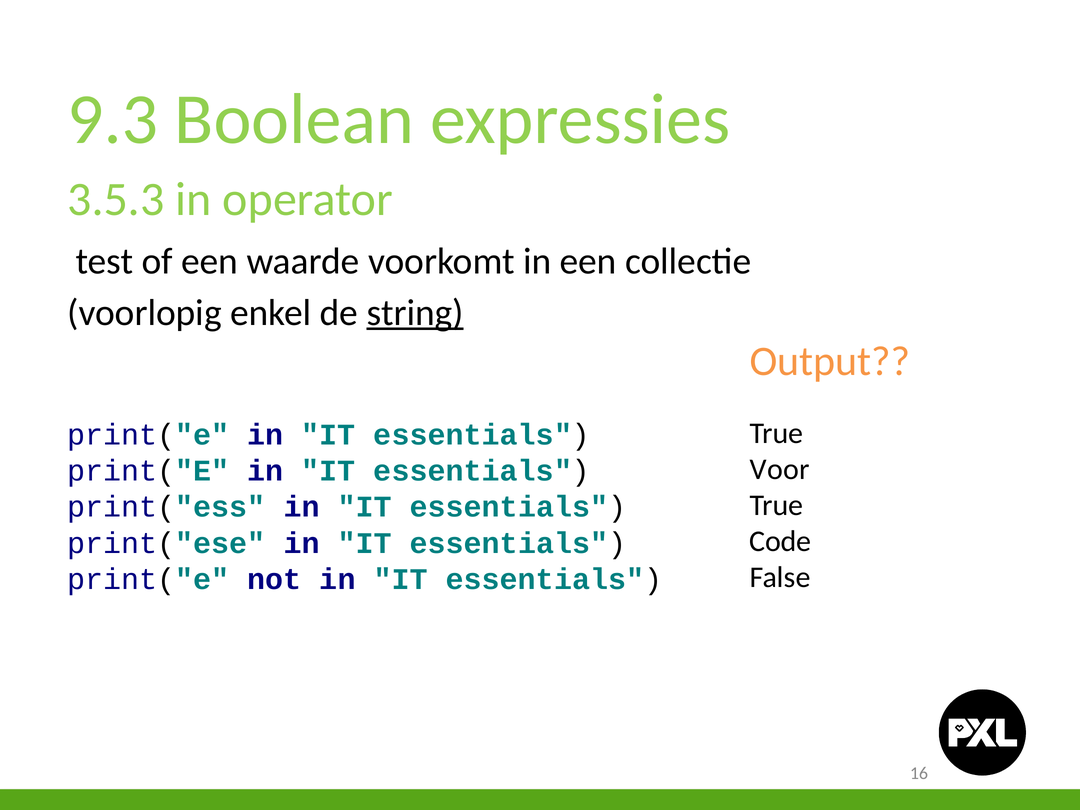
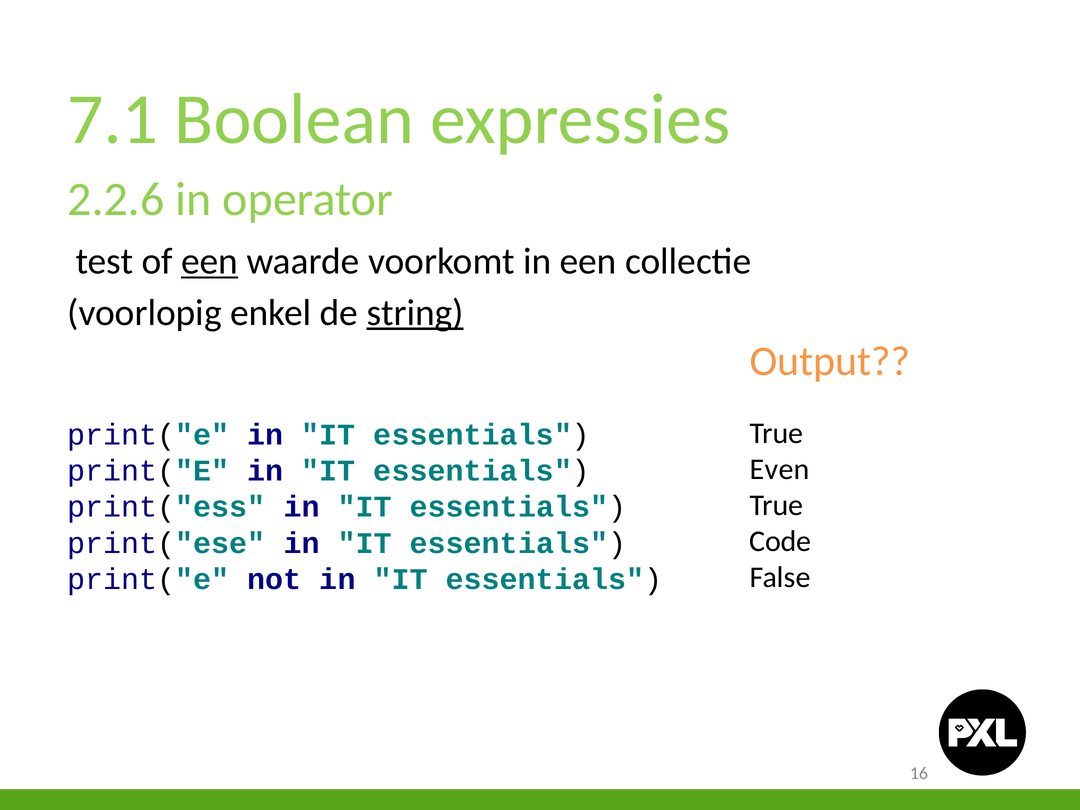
9.3: 9.3 -> 7.1 (113, 119)
3.5.3: 3.5.3 -> 2.2.6 (116, 199)
een underline: none -> present (210, 261)
Voor: Voor -> Even (780, 469)
